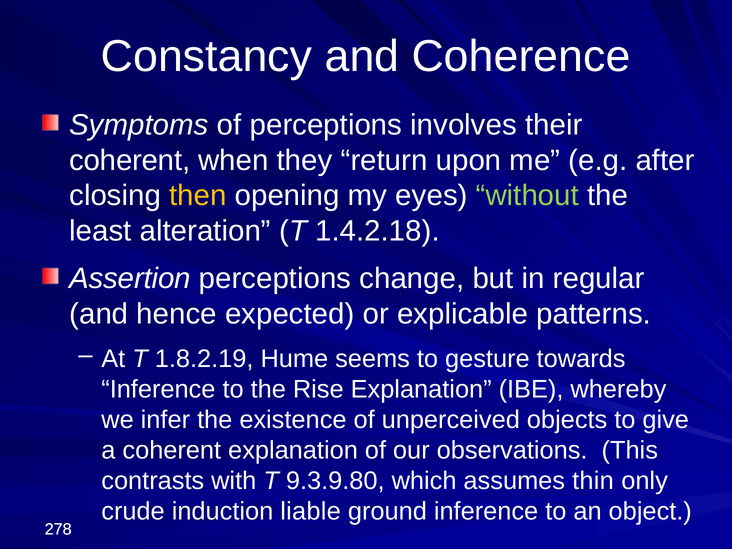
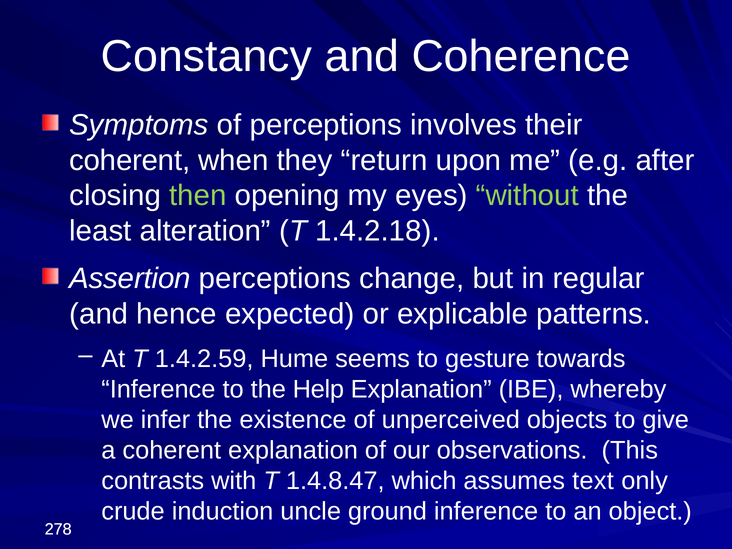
then colour: yellow -> light green (198, 196)
1.8.2.19: 1.8.2.19 -> 1.4.2.59 (204, 359)
Rise: Rise -> Help (318, 389)
9.3.9.80: 9.3.9.80 -> 1.4.8.47 (335, 481)
thin: thin -> text (593, 481)
liable: liable -> uncle (311, 511)
